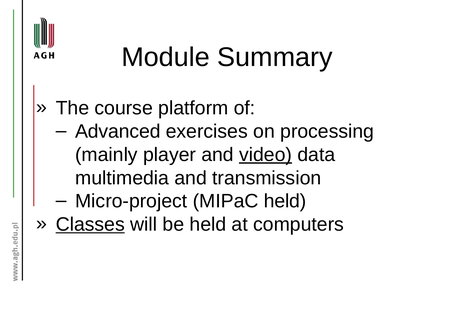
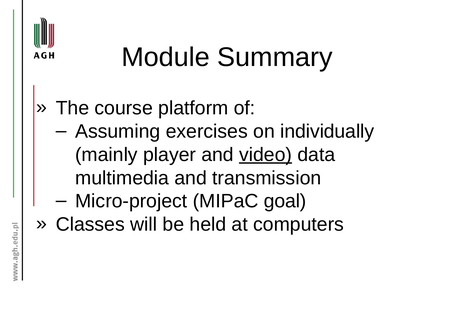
Advanced: Advanced -> Assuming (118, 131)
processing: processing -> individually (327, 131)
MIPaC held: held -> goal (285, 201)
Classes underline: present -> none (90, 225)
